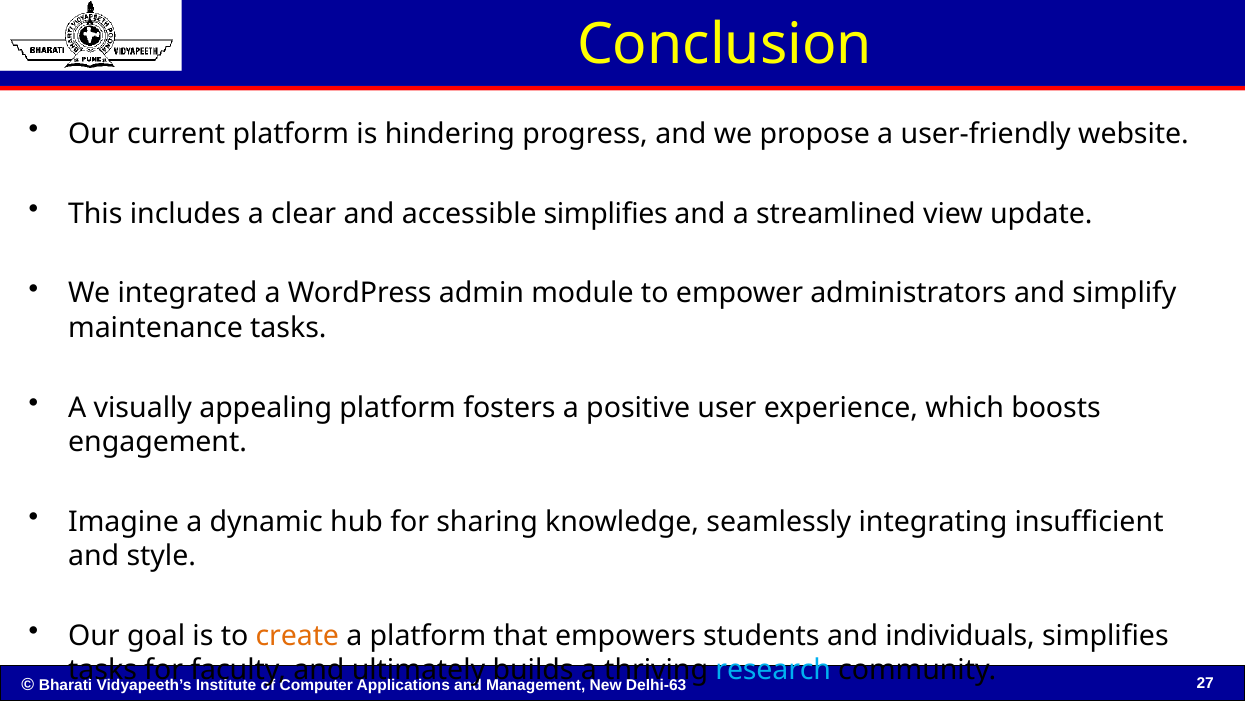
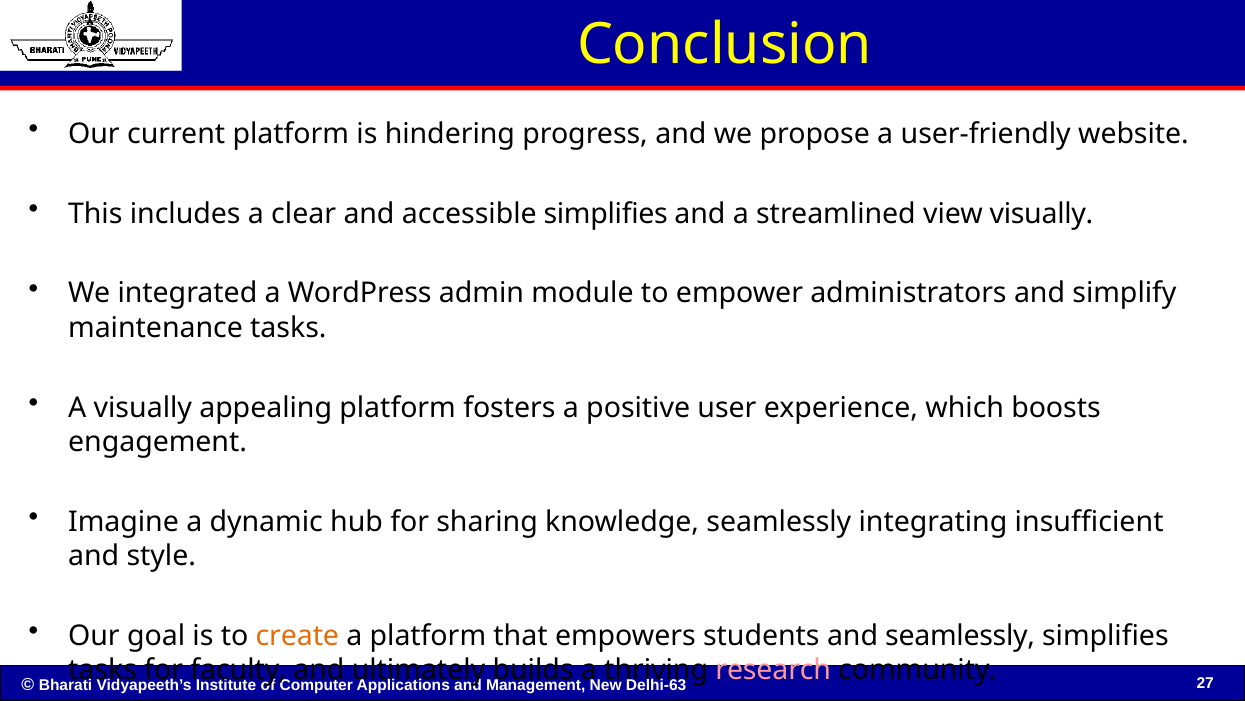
view update: update -> visually (1041, 213)
and individuals: individuals -> seamlessly (960, 635)
research colour: light blue -> pink (773, 670)
